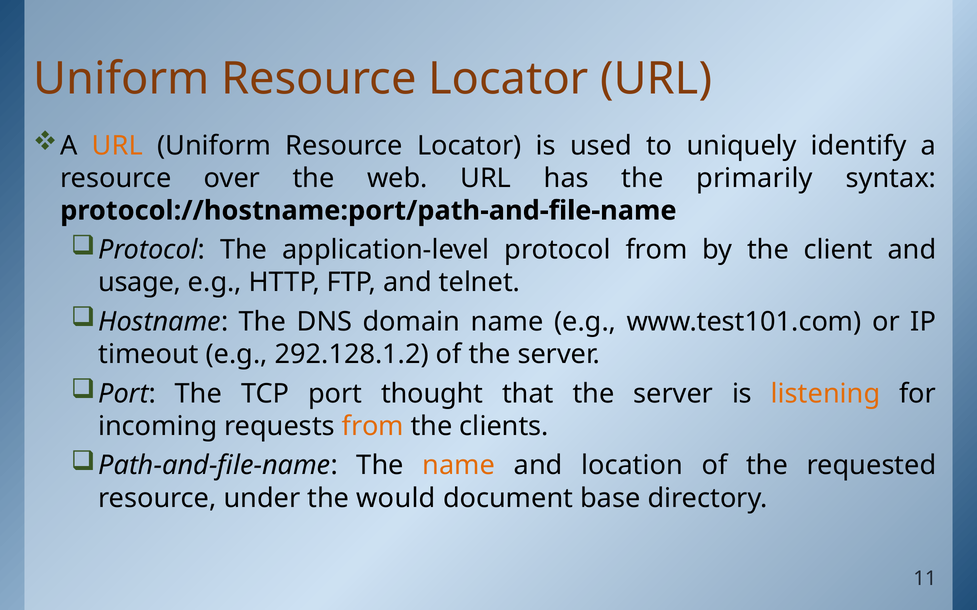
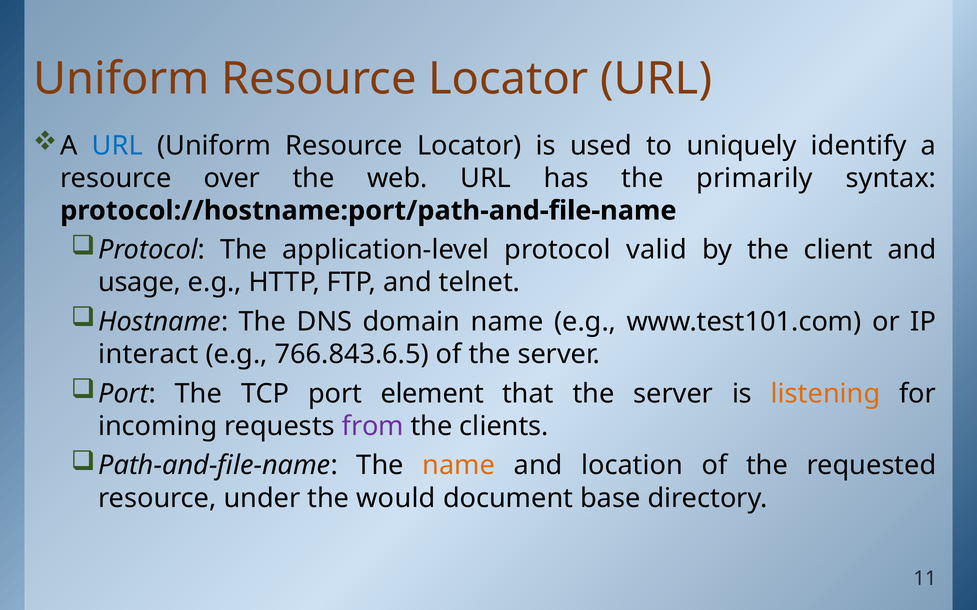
URL colour: orange -> blue (117, 146)
protocol from: from -> valid (656, 250)
timeout: timeout -> interact (148, 355)
292.128.1.2: 292.128.1.2 -> 766.843.6.5 (352, 355)
thought: thought -> element (432, 394)
from colour: orange -> purple (373, 427)
